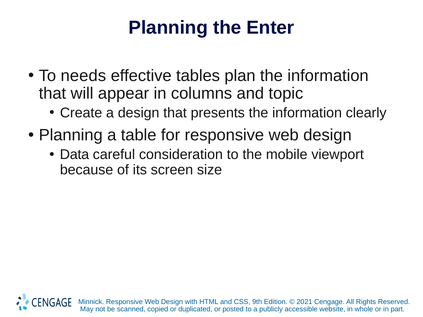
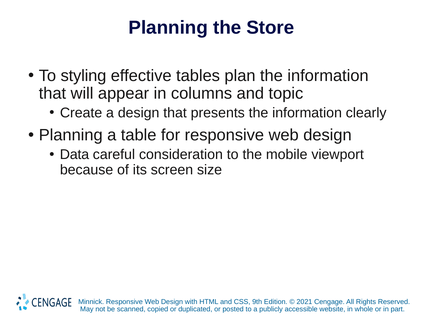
Enter: Enter -> Store (270, 28)
needs: needs -> styling (83, 76)
